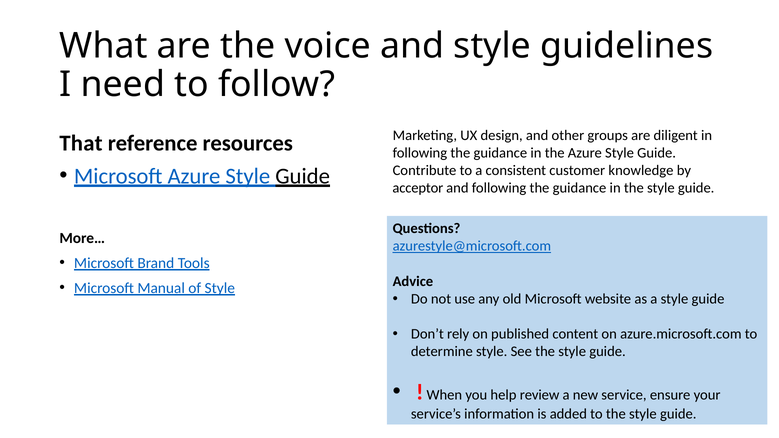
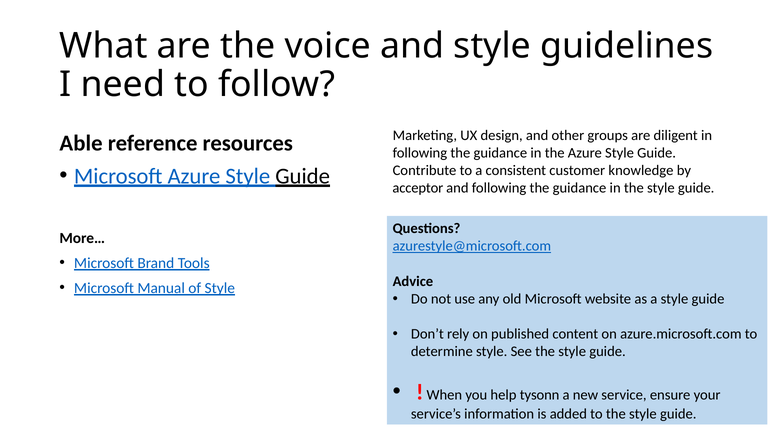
That: That -> Able (81, 143)
review: review -> tysonn (540, 395)
